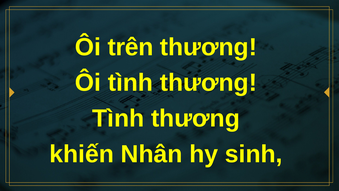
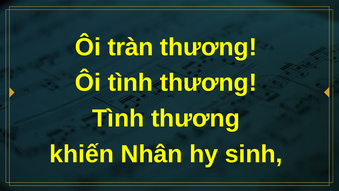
trên: trên -> tràn (131, 47)
